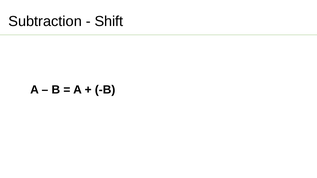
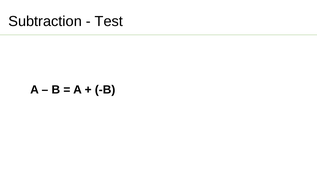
Shift: Shift -> Test (109, 21)
